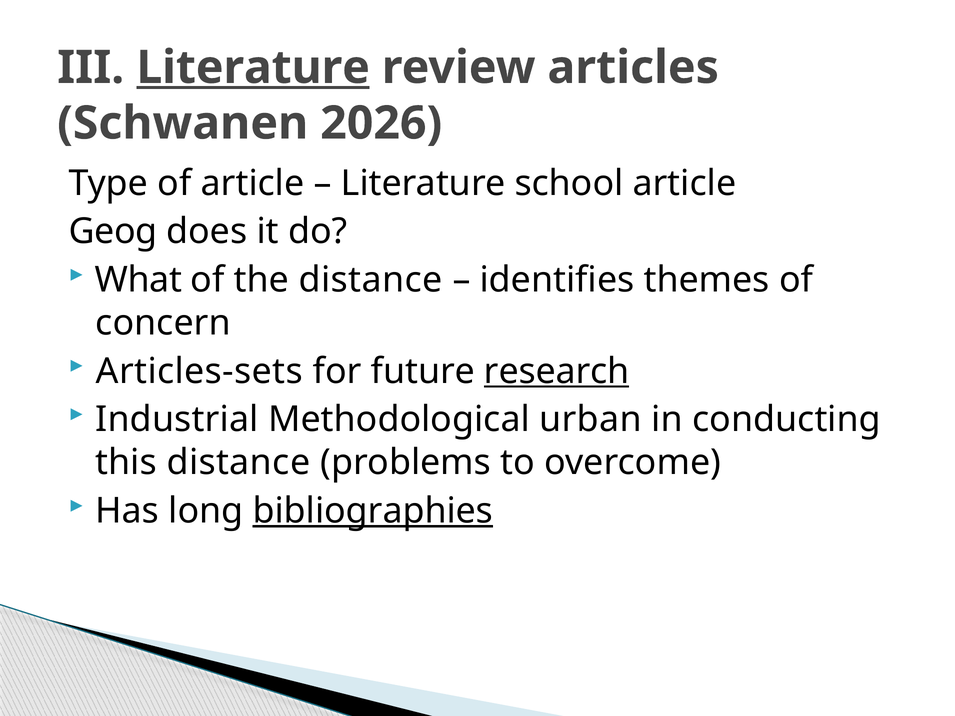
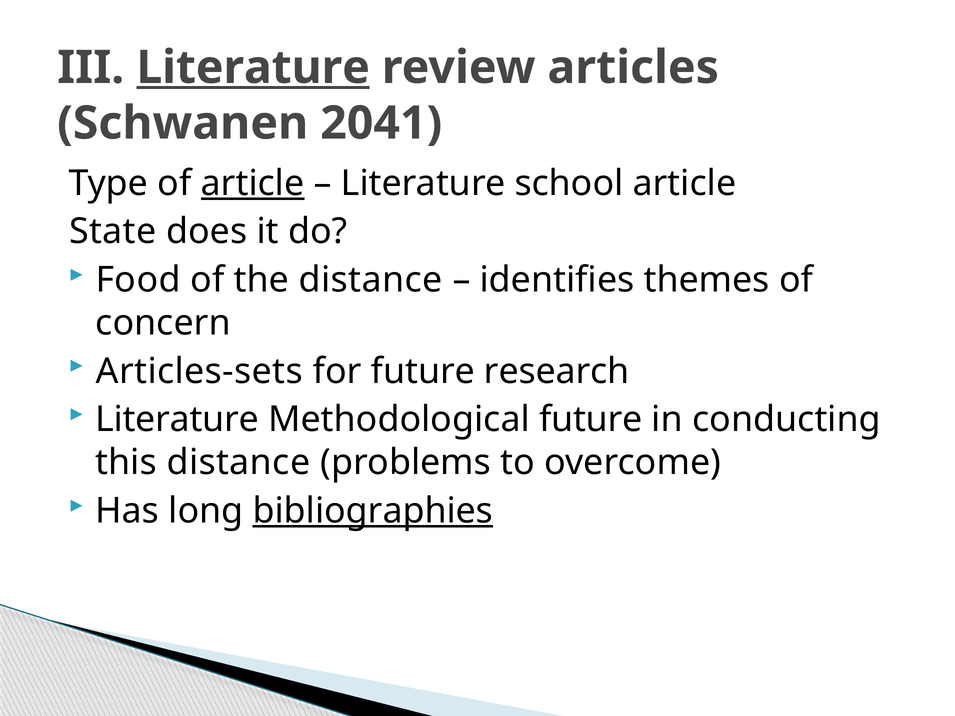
2026: 2026 -> 2041 (381, 123)
article underline: none -> present (253, 183)
Geog: Geog -> State (113, 232)
What: What -> Food (138, 280)
research underline: present -> none (557, 371)
Industrial: Industrial -> Literature (177, 420)
Methodological urban: urban -> future (591, 420)
